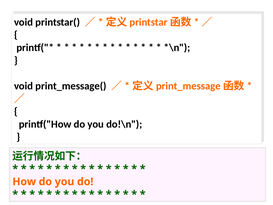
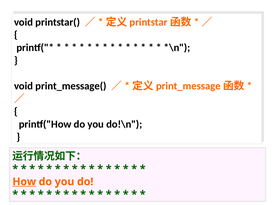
How underline: none -> present (24, 181)
